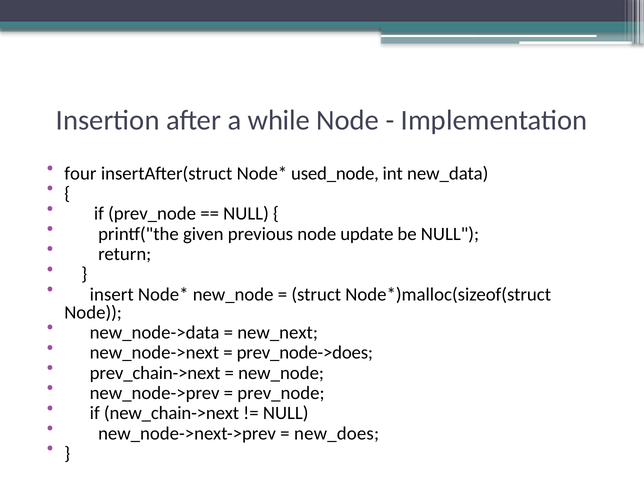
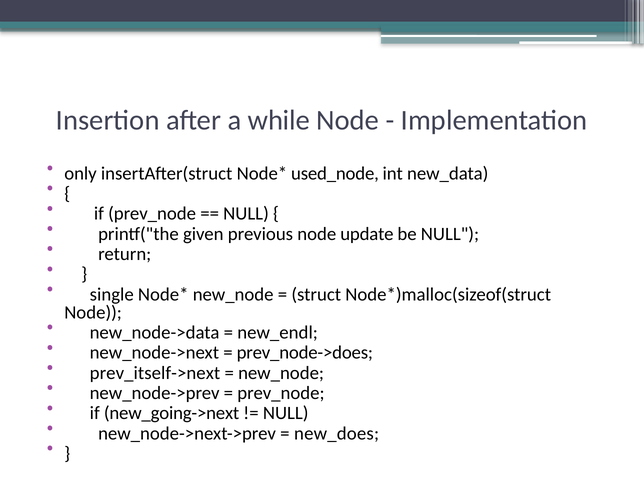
four: four -> only (80, 173)
insert: insert -> single (112, 294)
new_next: new_next -> new_endl (278, 333)
prev_chain->next: prev_chain->next -> prev_itself->next (155, 373)
new_chain->next: new_chain->next -> new_going->next (172, 413)
